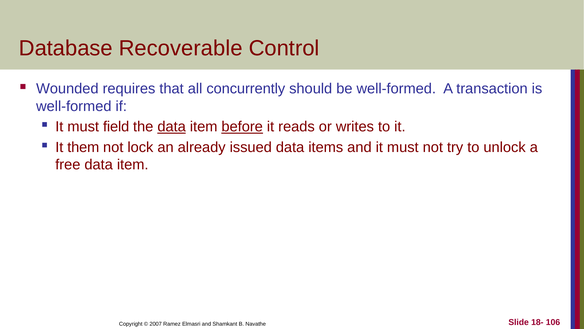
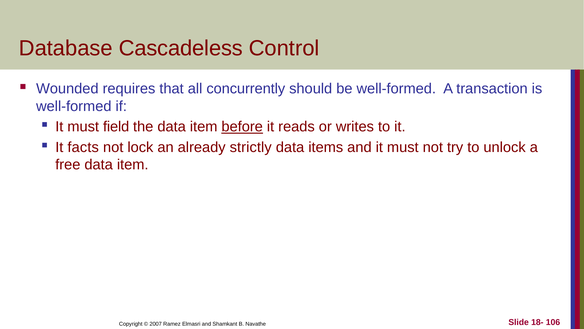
Recoverable: Recoverable -> Cascadeless (181, 48)
data underline: present -> none (172, 127)
them: them -> facts (83, 147)
issued: issued -> strictly (251, 147)
